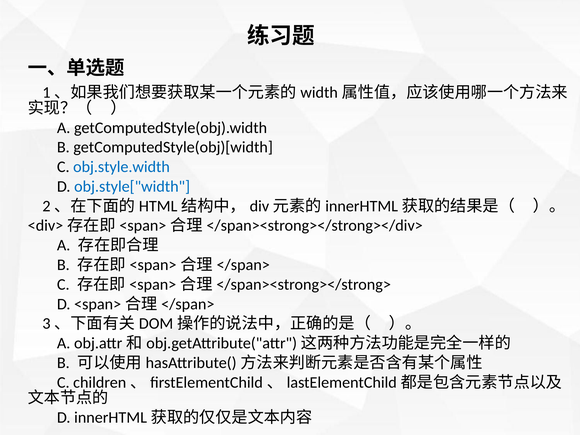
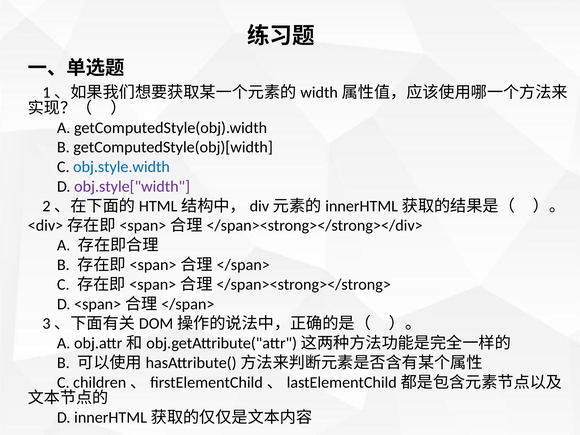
obj.style["width colour: blue -> purple (132, 186)
